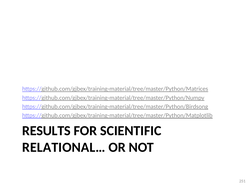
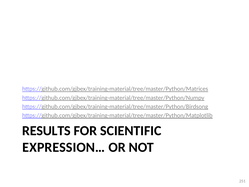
RELATIONAL…: RELATIONAL… -> EXPRESSION… (64, 147)
